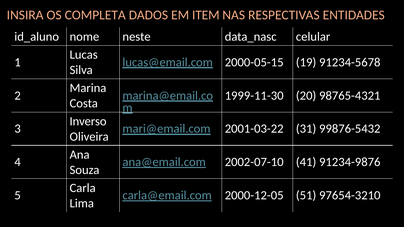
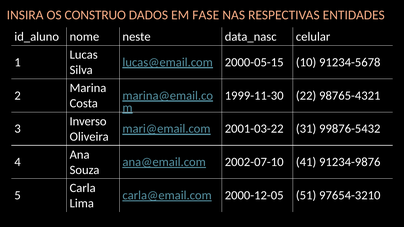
COMPLETA: COMPLETA -> CONSTRUO (95, 15)
ITEM: ITEM -> FASE (206, 15)
19: 19 -> 10 (306, 62)
20: 20 -> 22 (306, 96)
